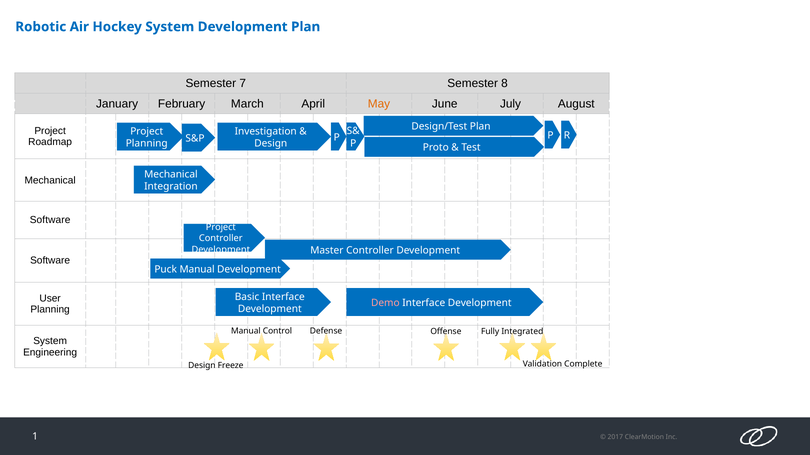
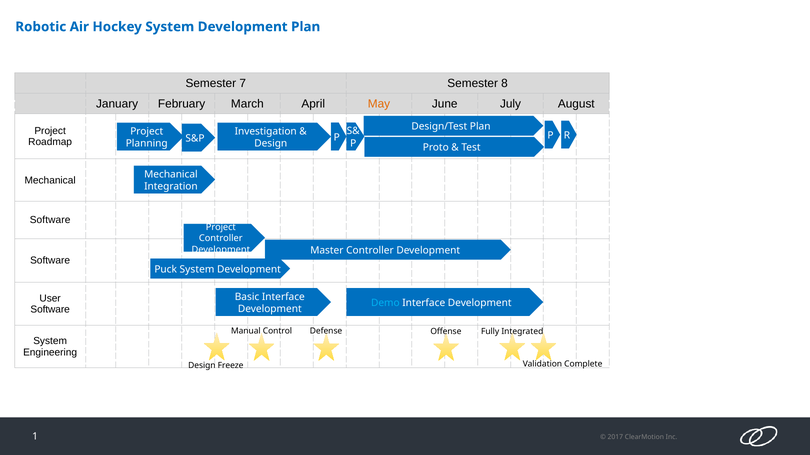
Puck Manual: Manual -> System (197, 270)
Demo colour: pink -> light blue (385, 303)
Planning: Planning -> Software (50, 310)
